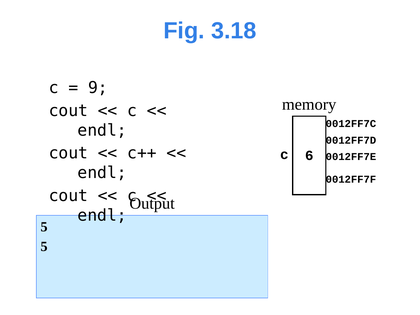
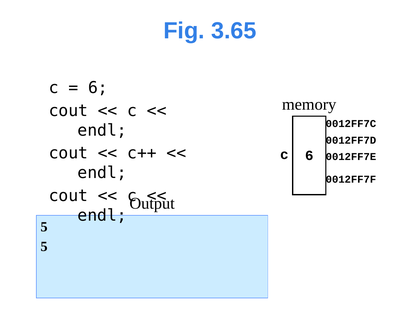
3.18: 3.18 -> 3.65 (234, 31)
9: 9 -> 6 (98, 88)
